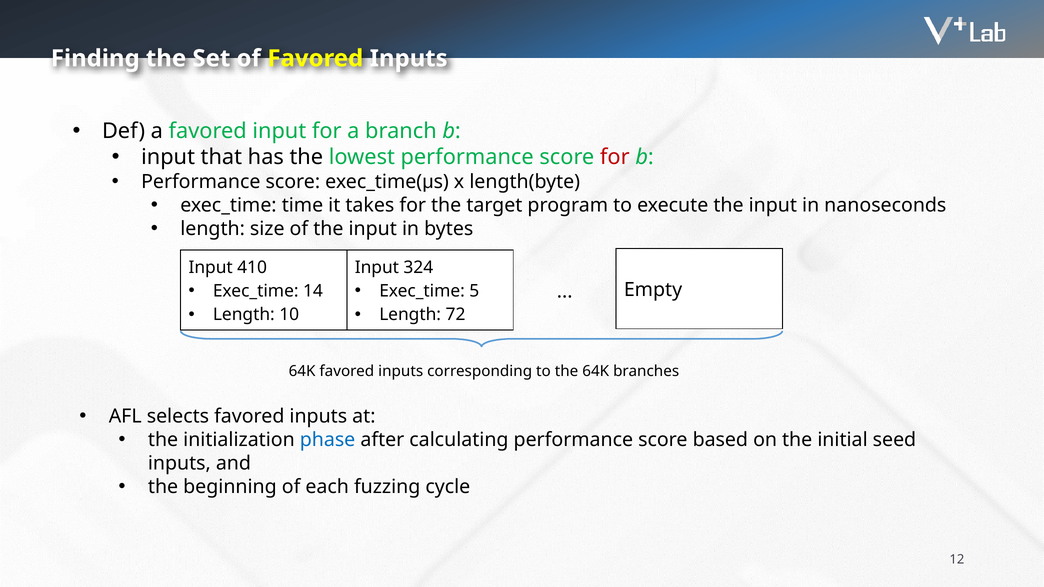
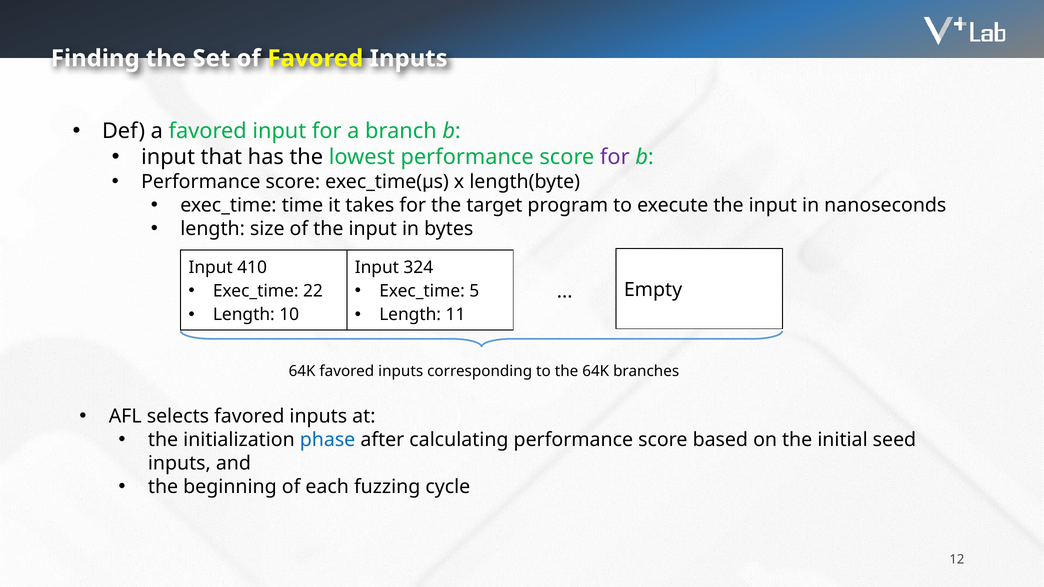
for colour: red -> purple (615, 157)
14: 14 -> 22 (313, 291)
72: 72 -> 11 (456, 315)
